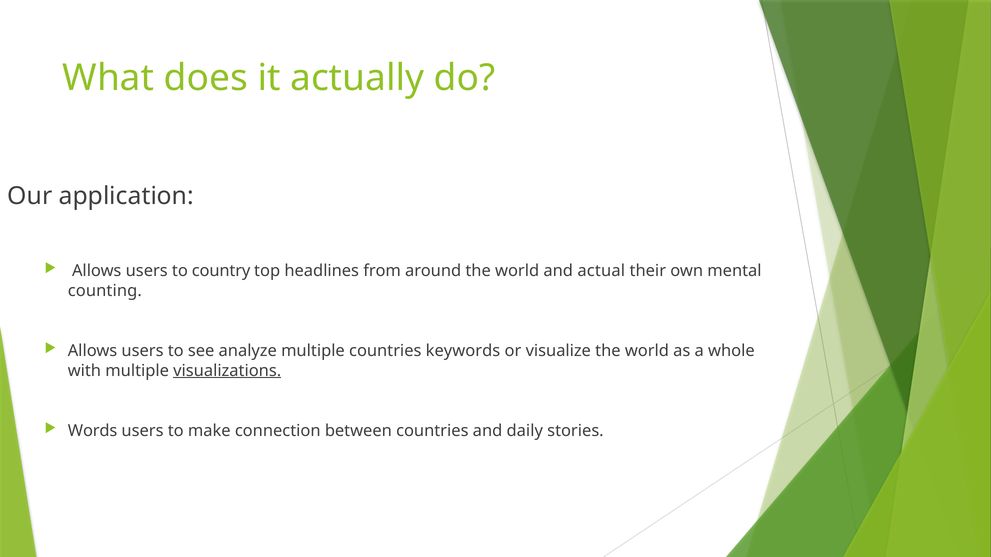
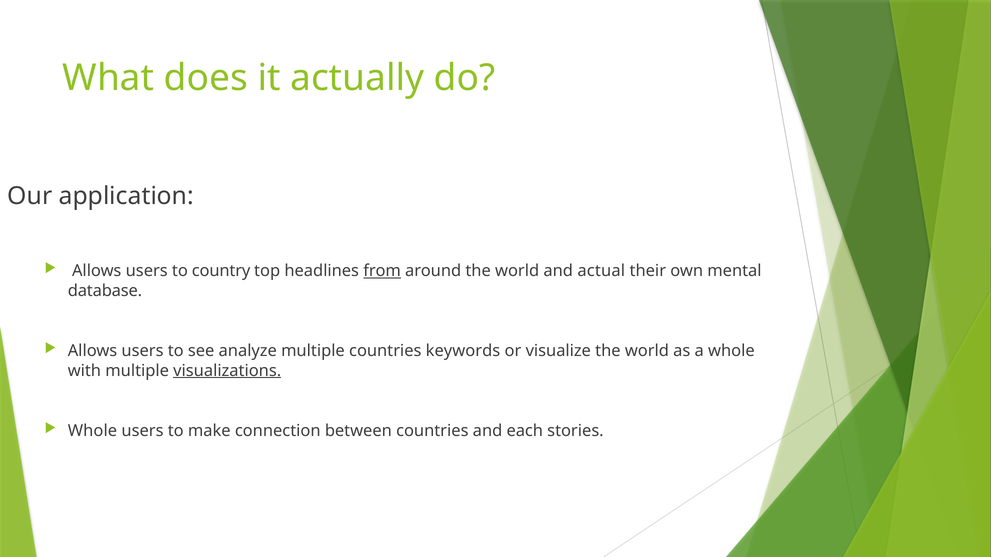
from underline: none -> present (382, 271)
counting: counting -> database (105, 291)
Words: Words -> Whole (92, 431)
daily: daily -> each (525, 431)
